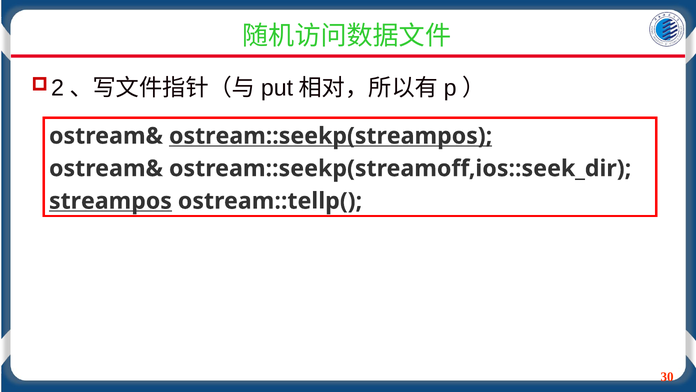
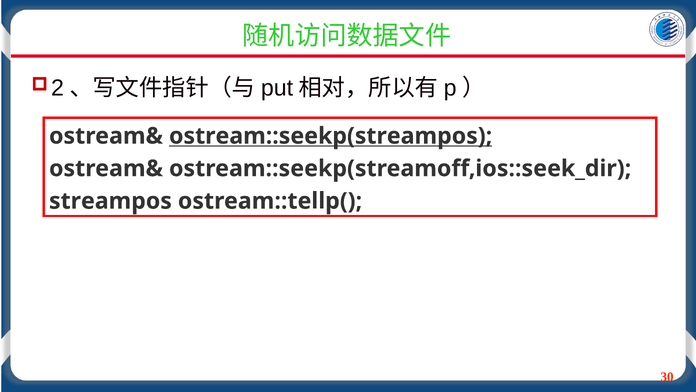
streampos underline: present -> none (110, 201)
